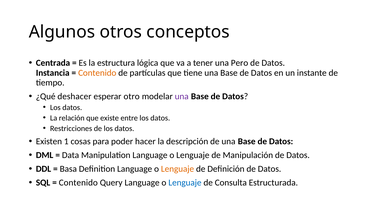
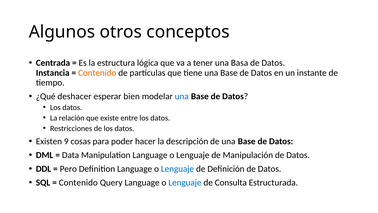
Pero: Pero -> Basa (240, 63)
otro: otro -> bien (132, 96)
una colour: purple -> blue (182, 96)
1: 1 -> 9 (66, 141)
Basa: Basa -> Pero (68, 169)
Lenguaje colour: orange -> blue (178, 169)
